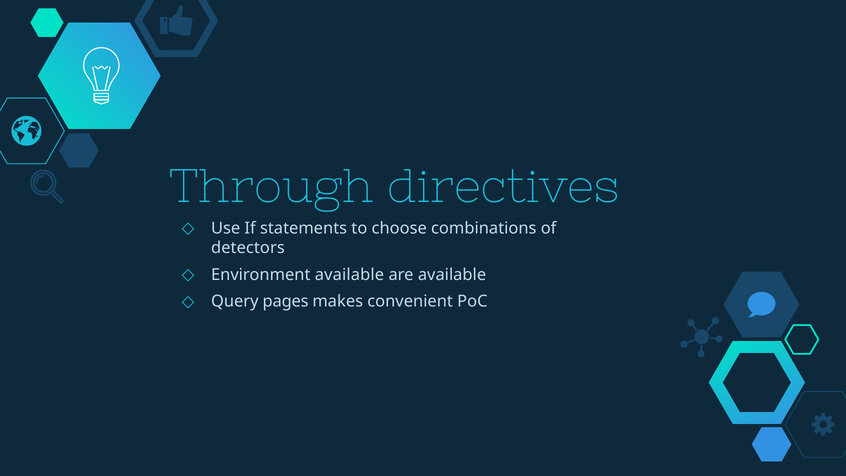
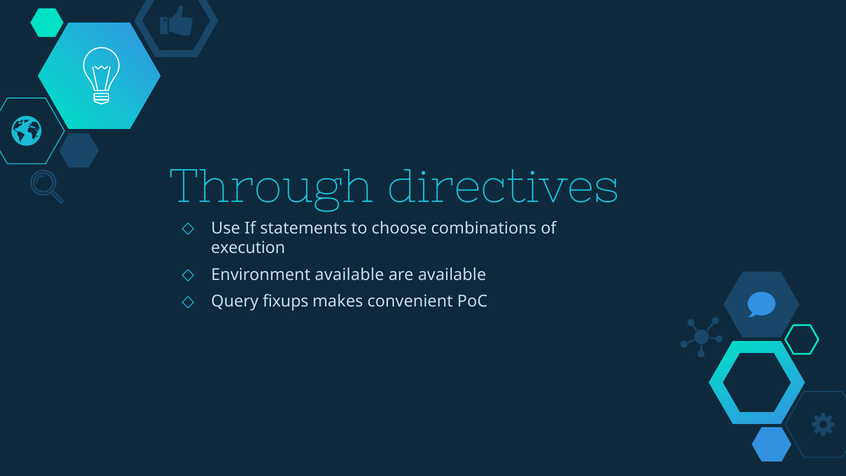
detectors: detectors -> execution (248, 248)
pages: pages -> fixups (286, 301)
